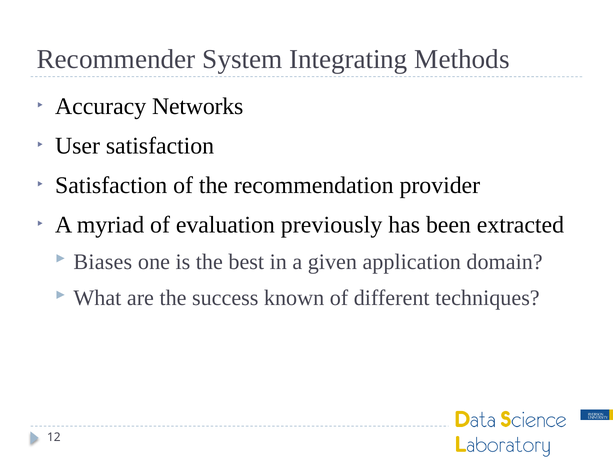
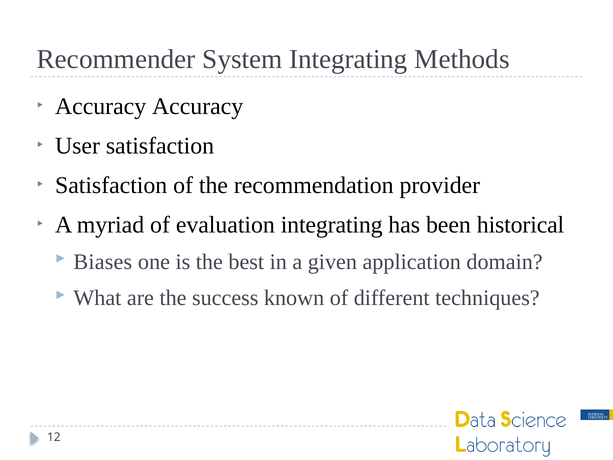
Accuracy Networks: Networks -> Accuracy (198, 106)
evaluation previously: previously -> integrating (332, 225)
extracted: extracted -> historical (521, 225)
